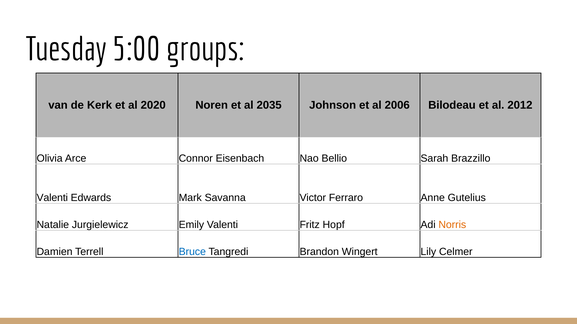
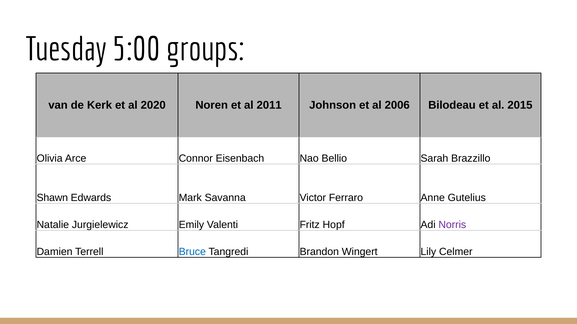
2035: 2035 -> 2011 (269, 105)
2012: 2012 -> 2015 (520, 105)
Valenti: Valenti -> Shawn (52, 198)
Norris colour: orange -> purple (452, 225)
